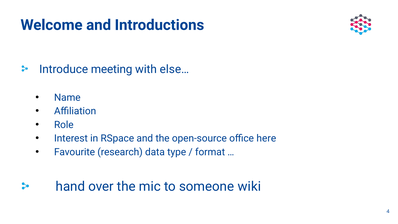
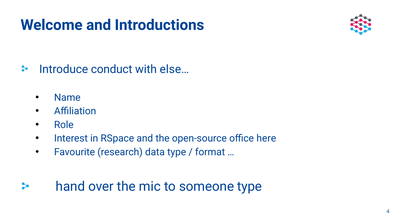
meeting: meeting -> conduct (112, 69)
someone wiki: wiki -> type (250, 187)
